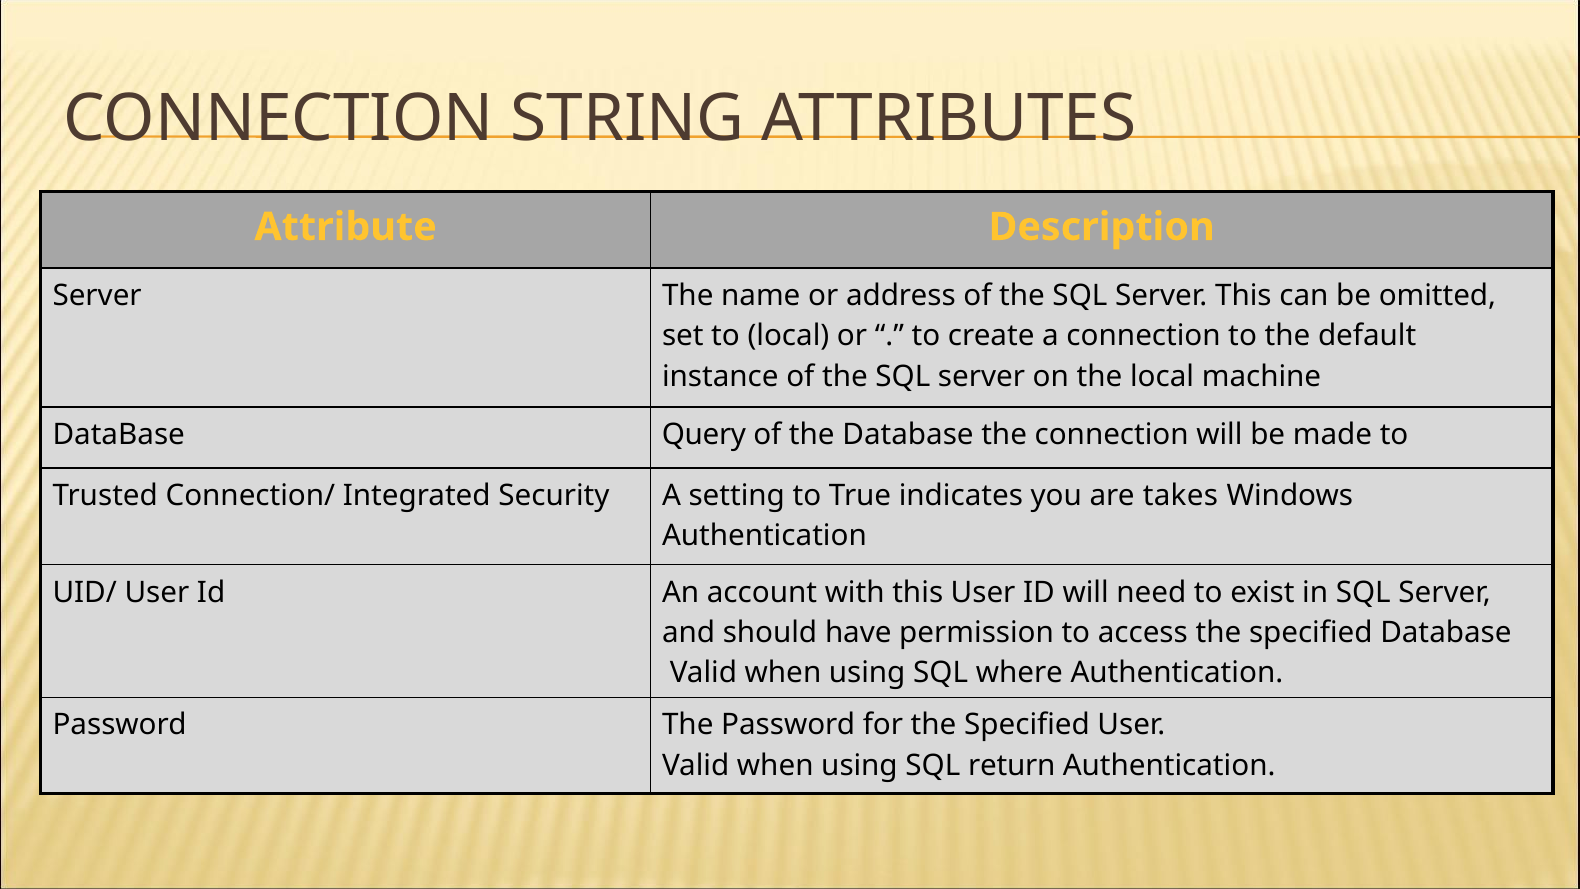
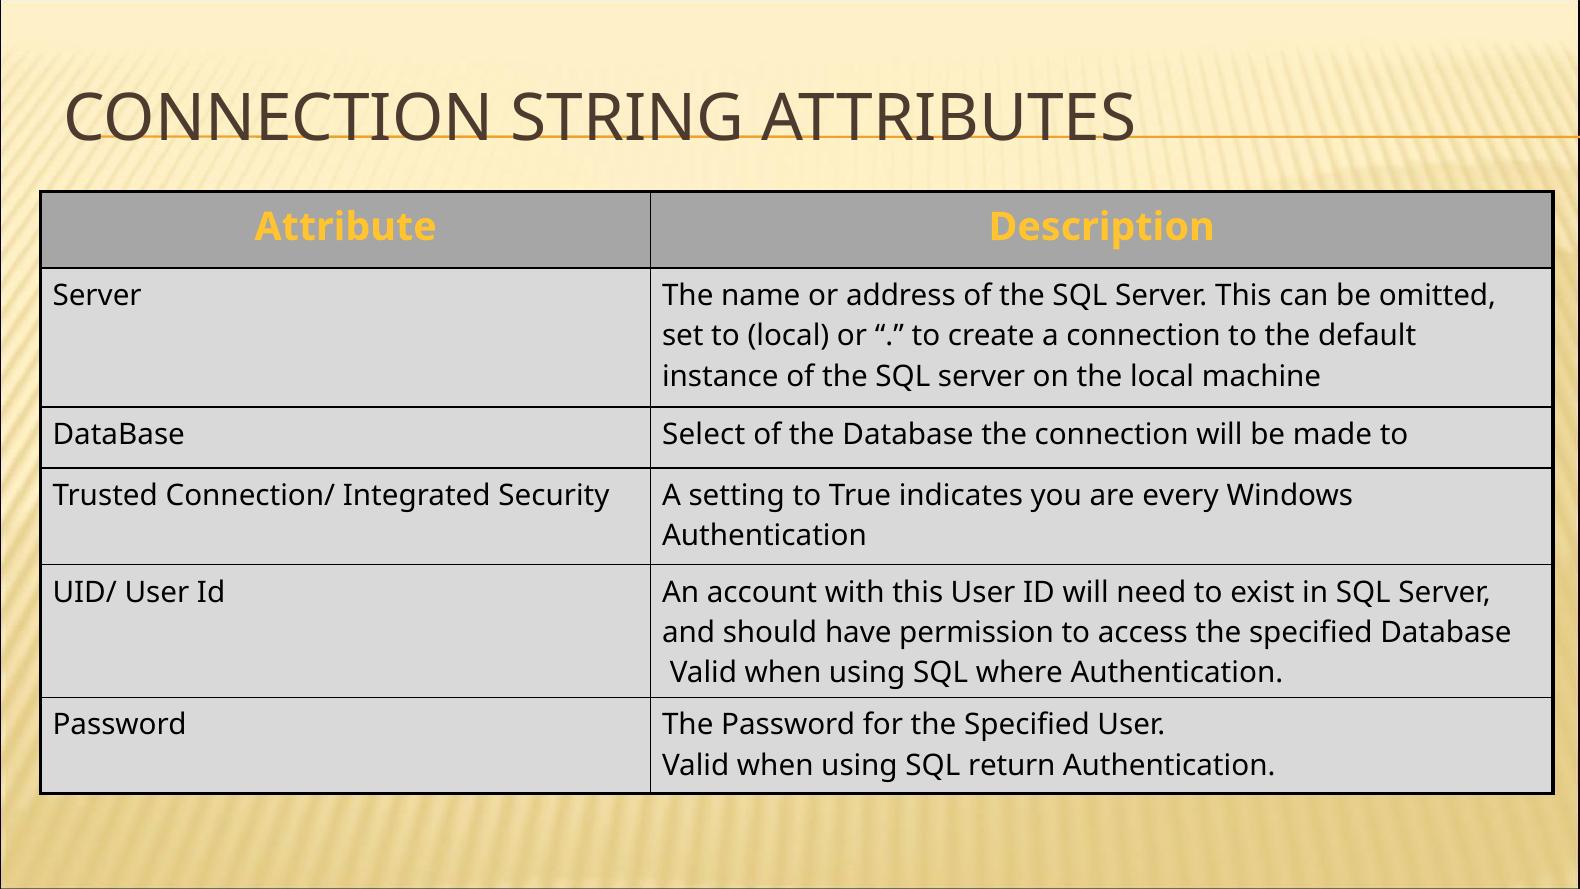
Query: Query -> Select (704, 435)
takes: takes -> every (1181, 496)
